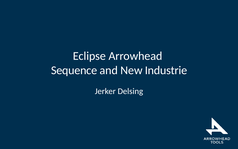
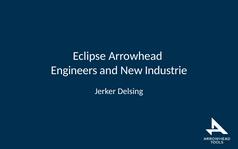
Sequence: Sequence -> Engineers (74, 70)
